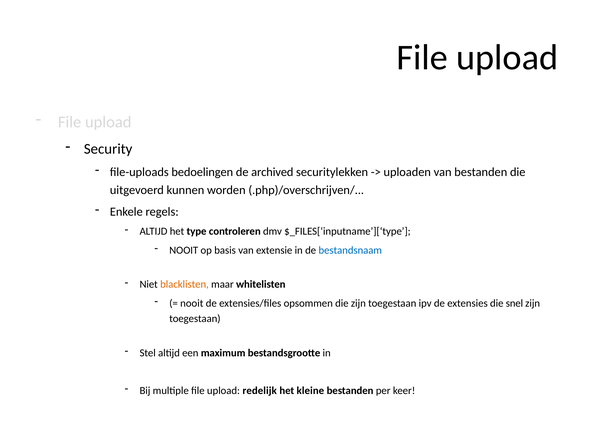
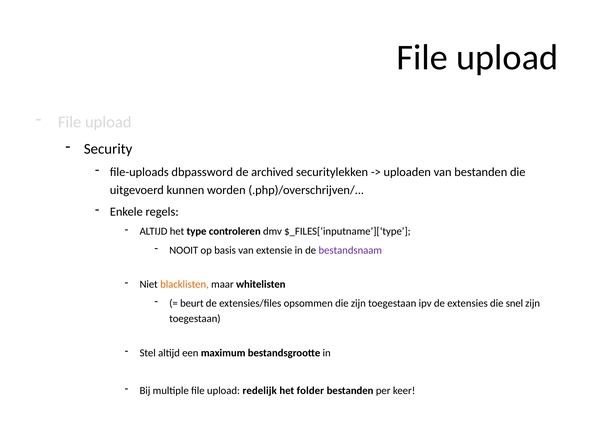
bedoelingen: bedoelingen -> dbpassword (202, 172)
bestandsnaam colour: blue -> purple (350, 250)
nooit: nooit -> beurt (192, 303)
kleine: kleine -> folder (310, 390)
